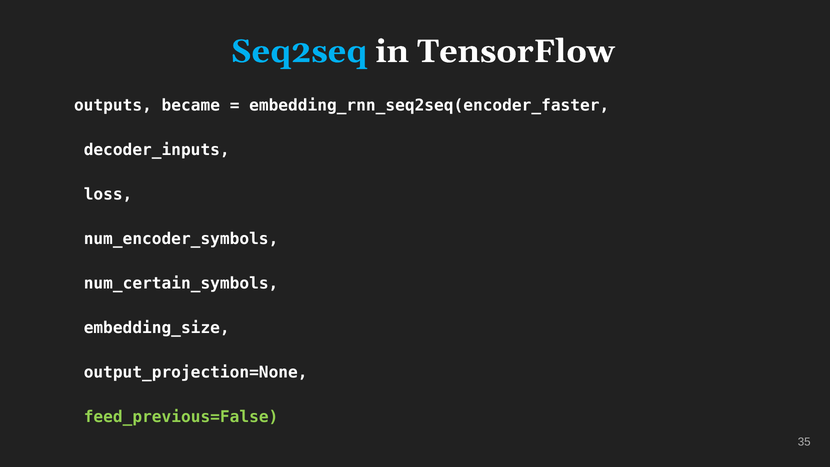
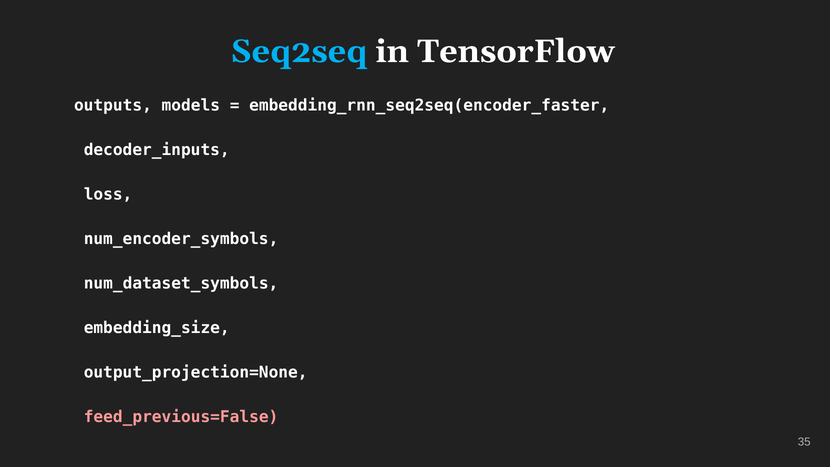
became: became -> models (191, 105)
num_certain_symbols: num_certain_symbols -> num_dataset_symbols (181, 283)
feed_previous=False colour: light green -> pink (181, 417)
